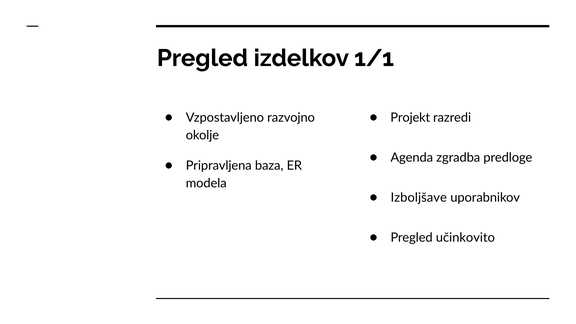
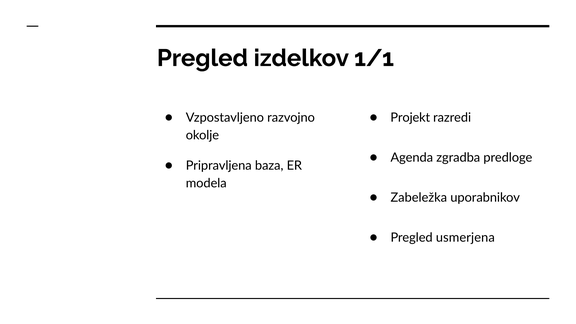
Izboljšave: Izboljšave -> Zabeležka (419, 198)
učinkovito: učinkovito -> usmerjena (465, 238)
